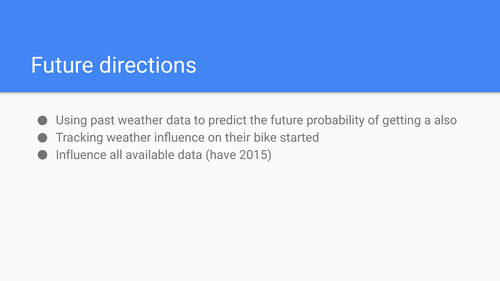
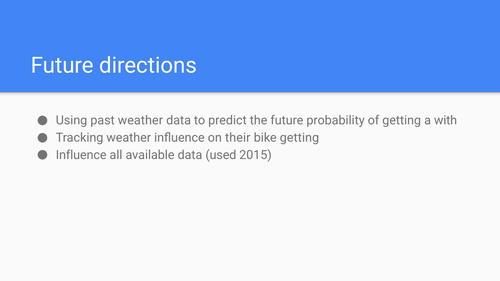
also: also -> with (446, 121)
bike started: started -> getting (299, 138)
have: have -> used (221, 155)
